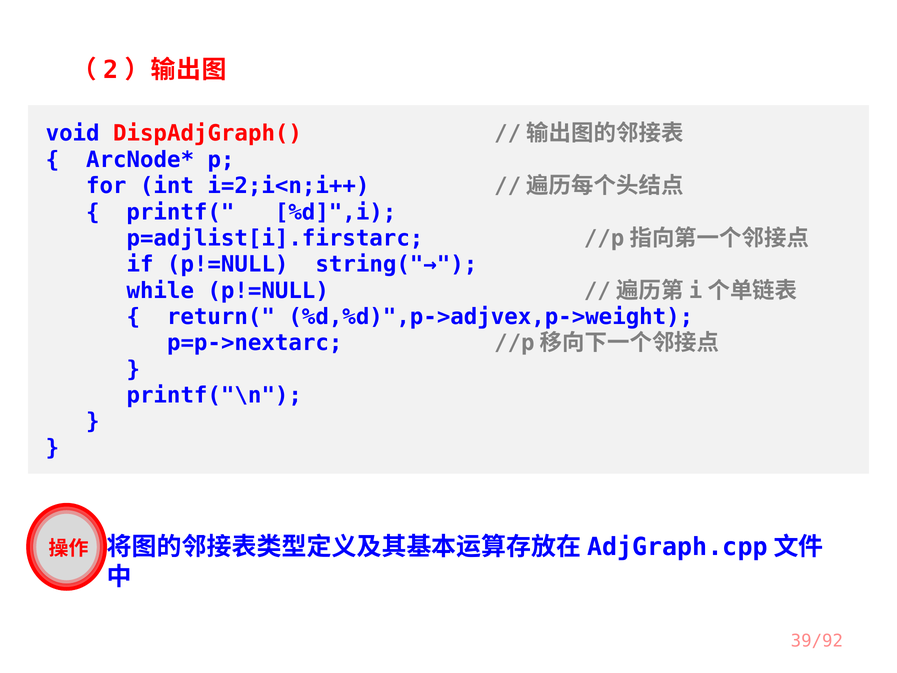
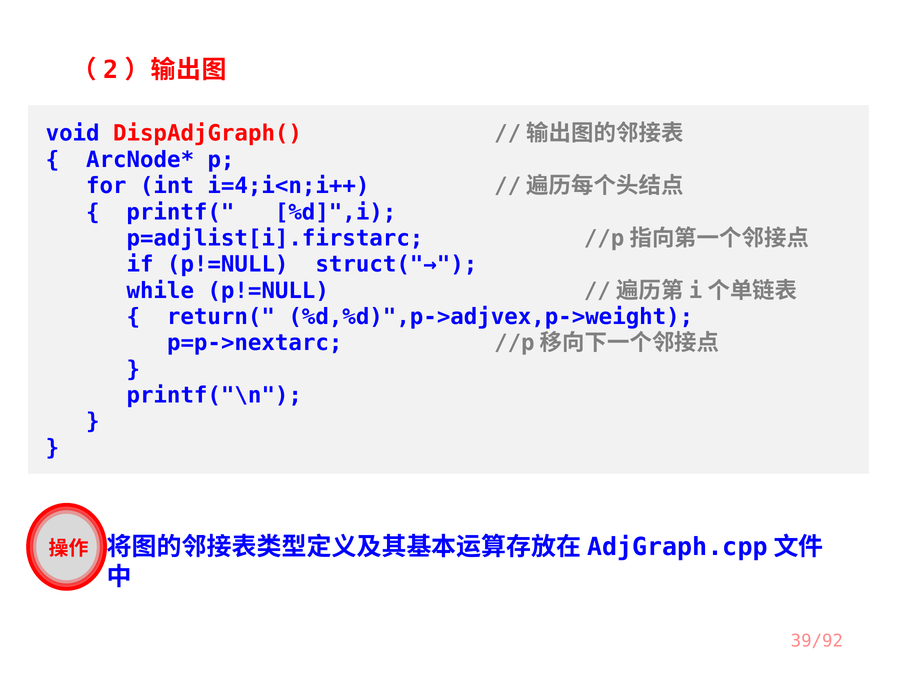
i=2;i<n;i++: i=2;i<n;i++ -> i=4;i<n;i++ (288, 186)
string("→: string("→ -> struct("→ (396, 264)
